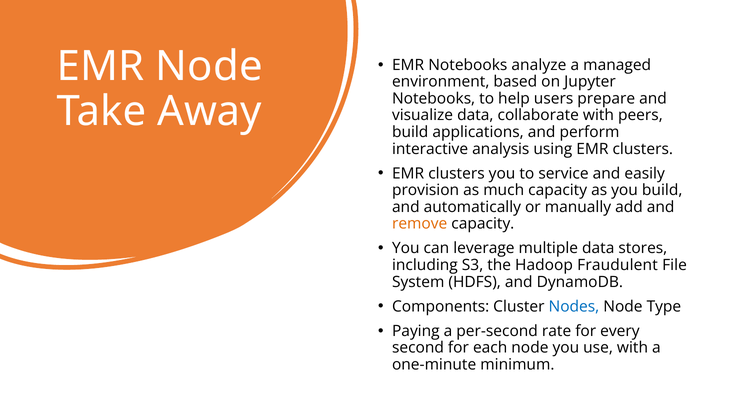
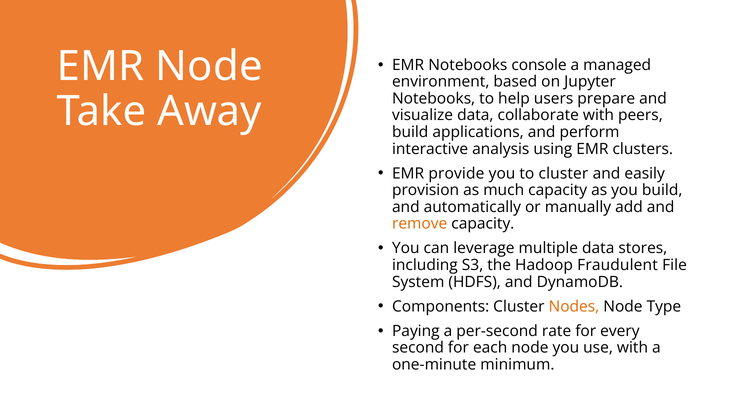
analyze: analyze -> console (539, 65)
clusters: clusters -> provide (456, 173)
to service: service -> cluster (563, 173)
Nodes colour: blue -> orange (574, 307)
